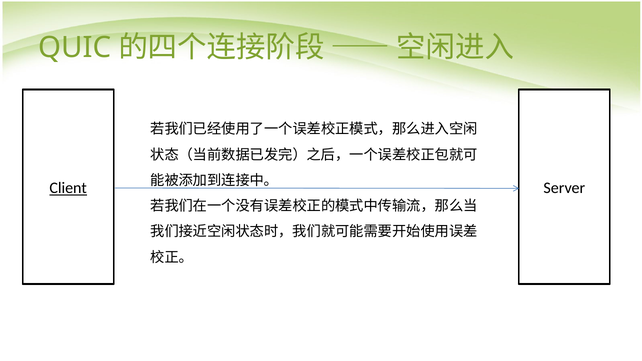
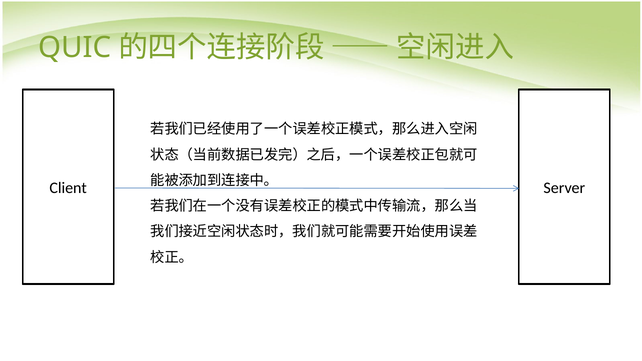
Client underline: present -> none (68, 188)
